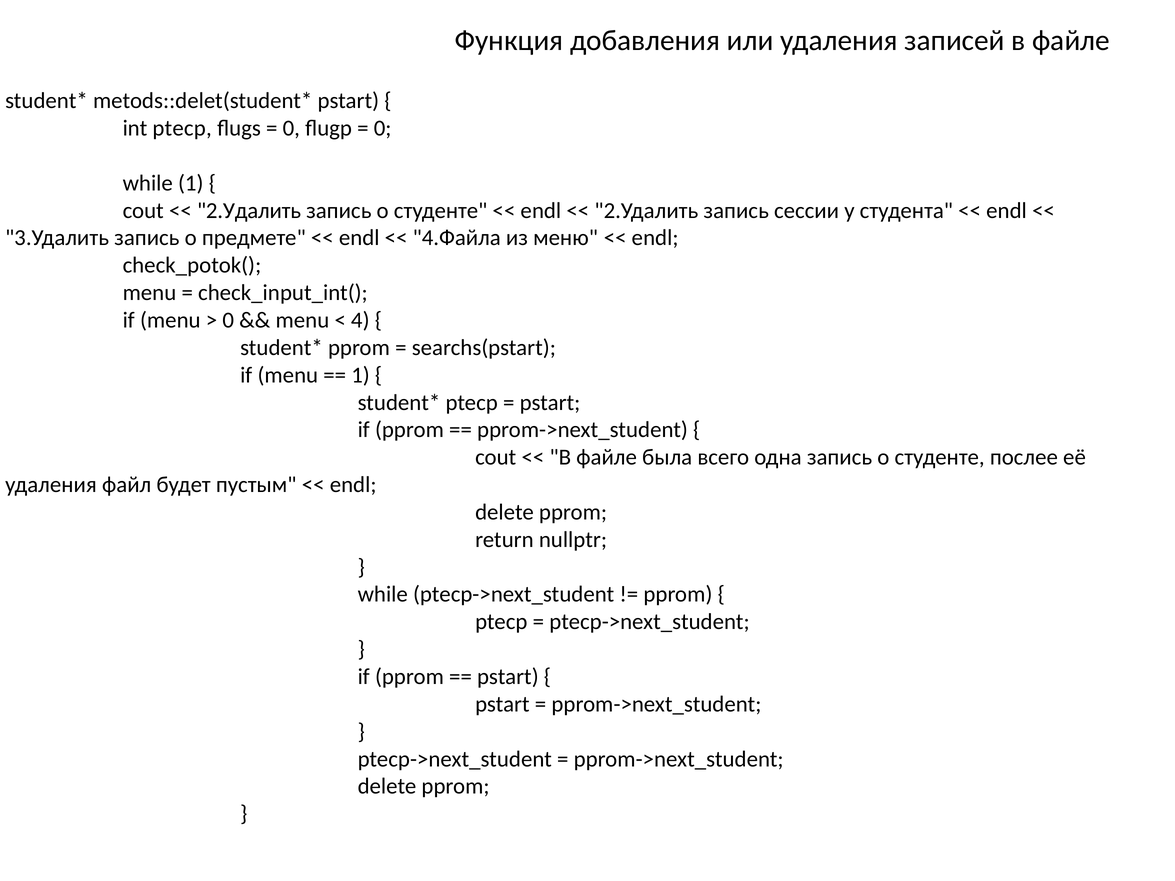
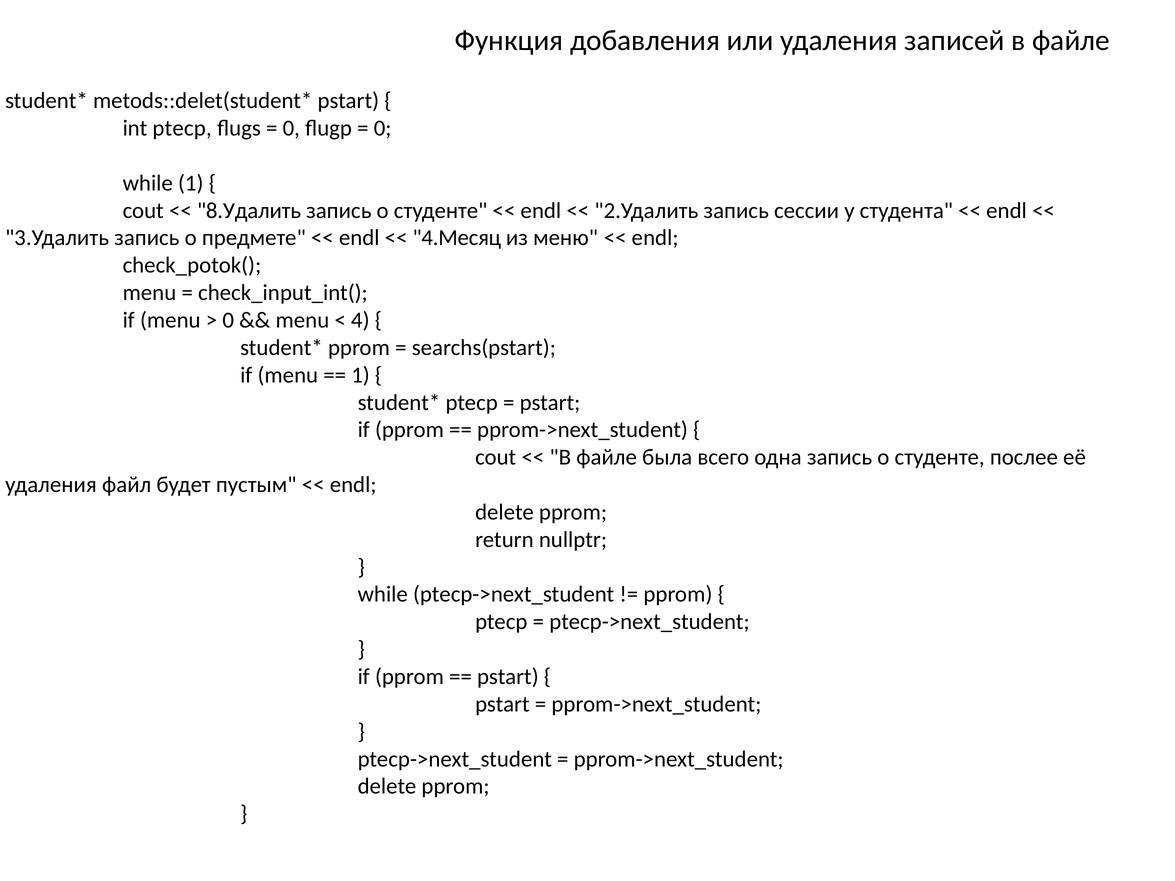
2.Удалить: 2.Удалить -> 8.Удалить (249, 211)
4.Файла: 4.Файла -> 4.Месяц (457, 238)
